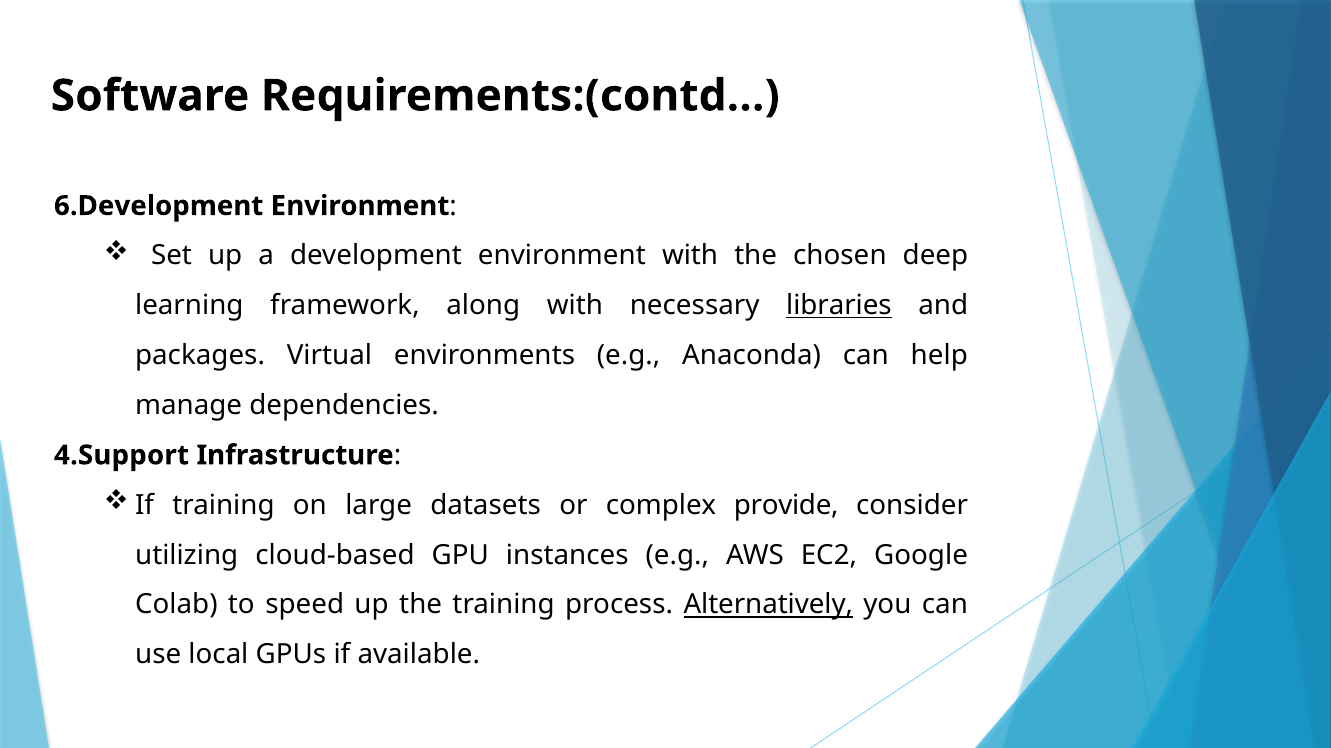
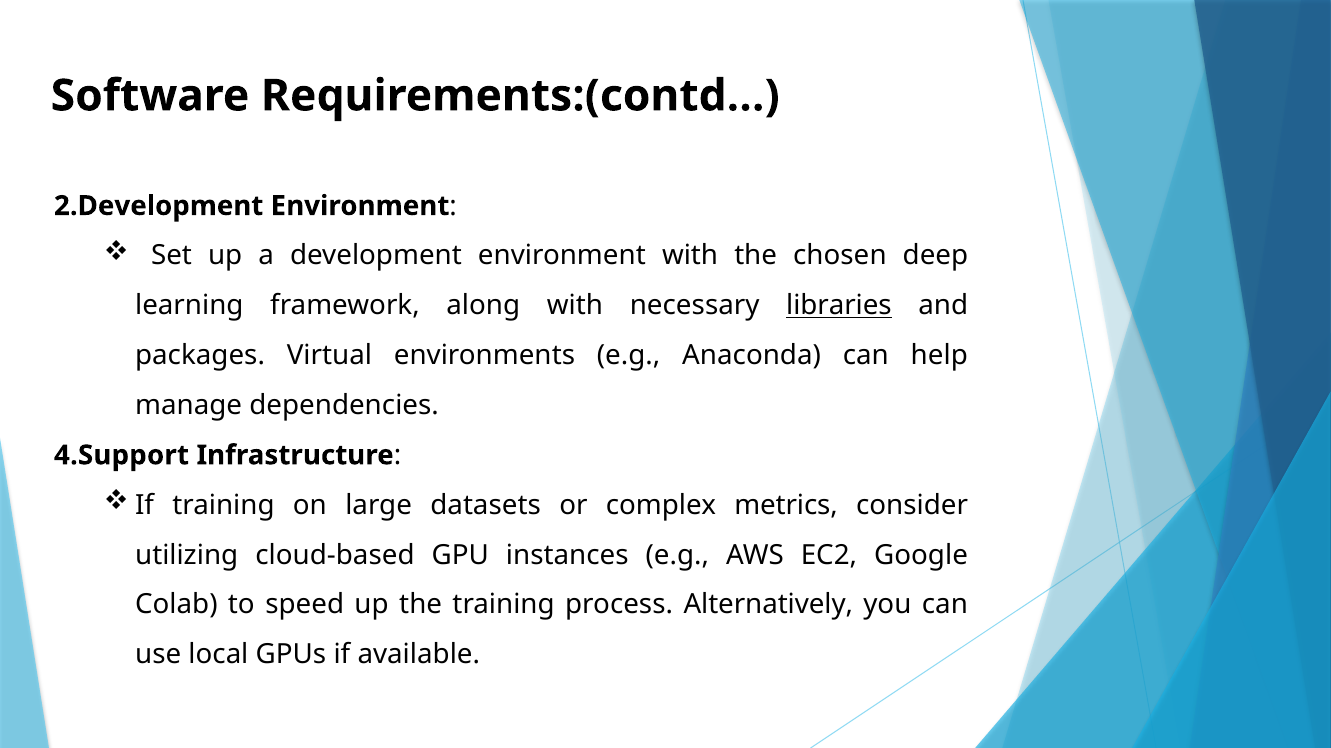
6.Development: 6.Development -> 2.Development (159, 206)
provide: provide -> metrics (786, 506)
Alternatively underline: present -> none (768, 605)
